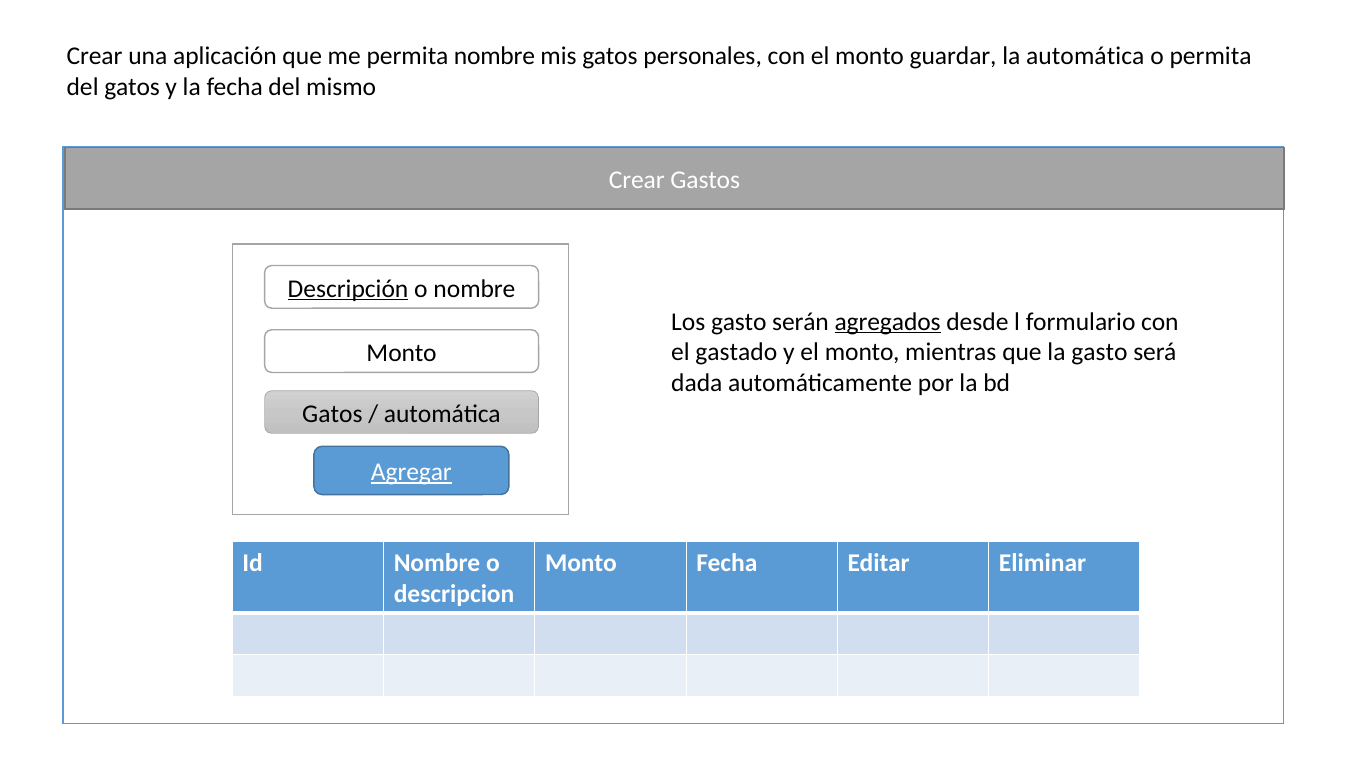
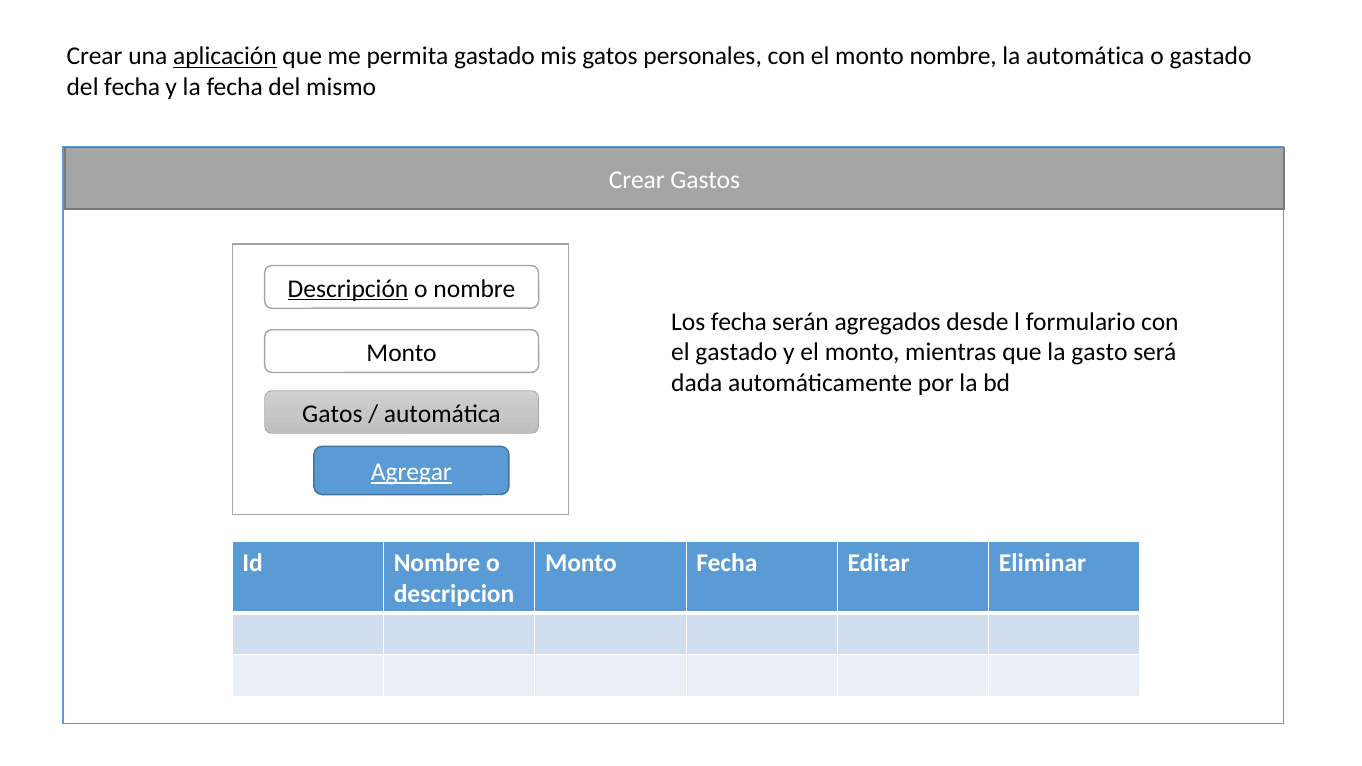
aplicación underline: none -> present (225, 56)
permita nombre: nombre -> gastado (494, 56)
monto guardar: guardar -> nombre (953, 56)
o permita: permita -> gastado (1211, 56)
del gatos: gatos -> fecha (132, 87)
Los gasto: gasto -> fecha (739, 322)
agregados underline: present -> none (888, 322)
